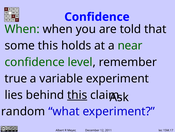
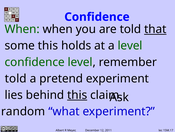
that underline: none -> present (155, 29)
a near: near -> level (130, 45)
true: true -> told (16, 78)
variable: variable -> pretend (61, 78)
